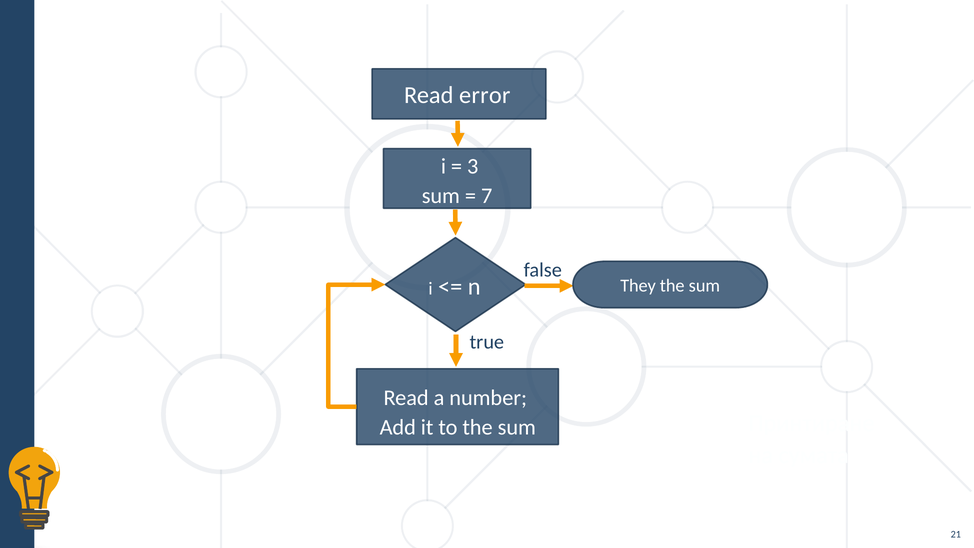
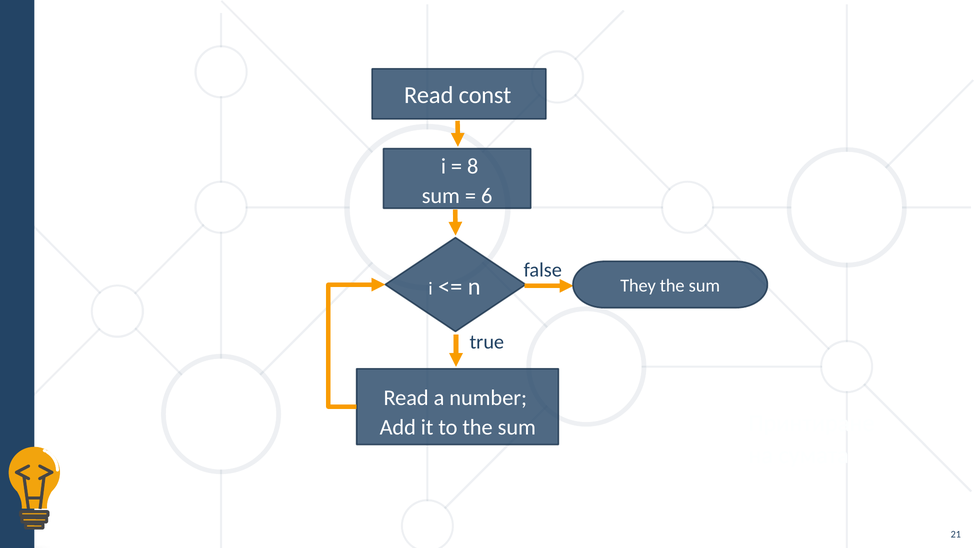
error: error -> const (485, 95)
3: 3 -> 8 (473, 166)
7: 7 -> 6 (487, 196)
